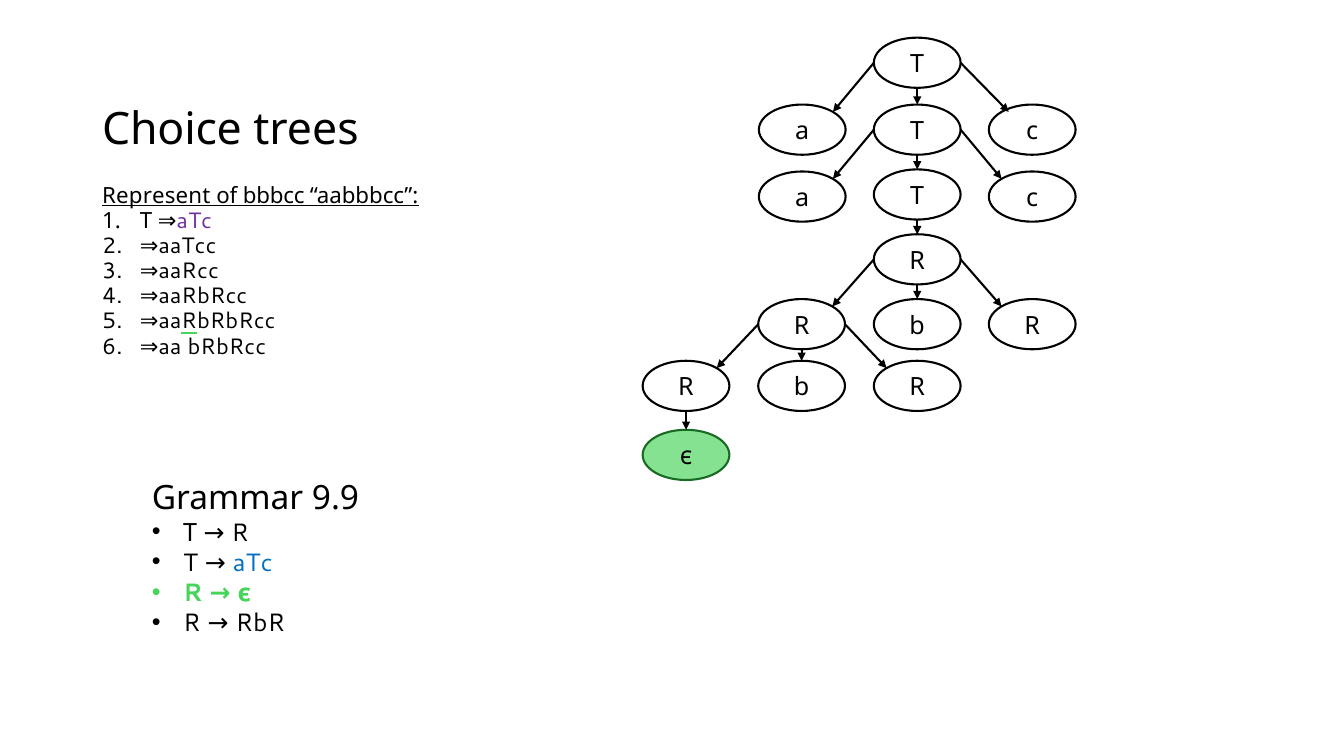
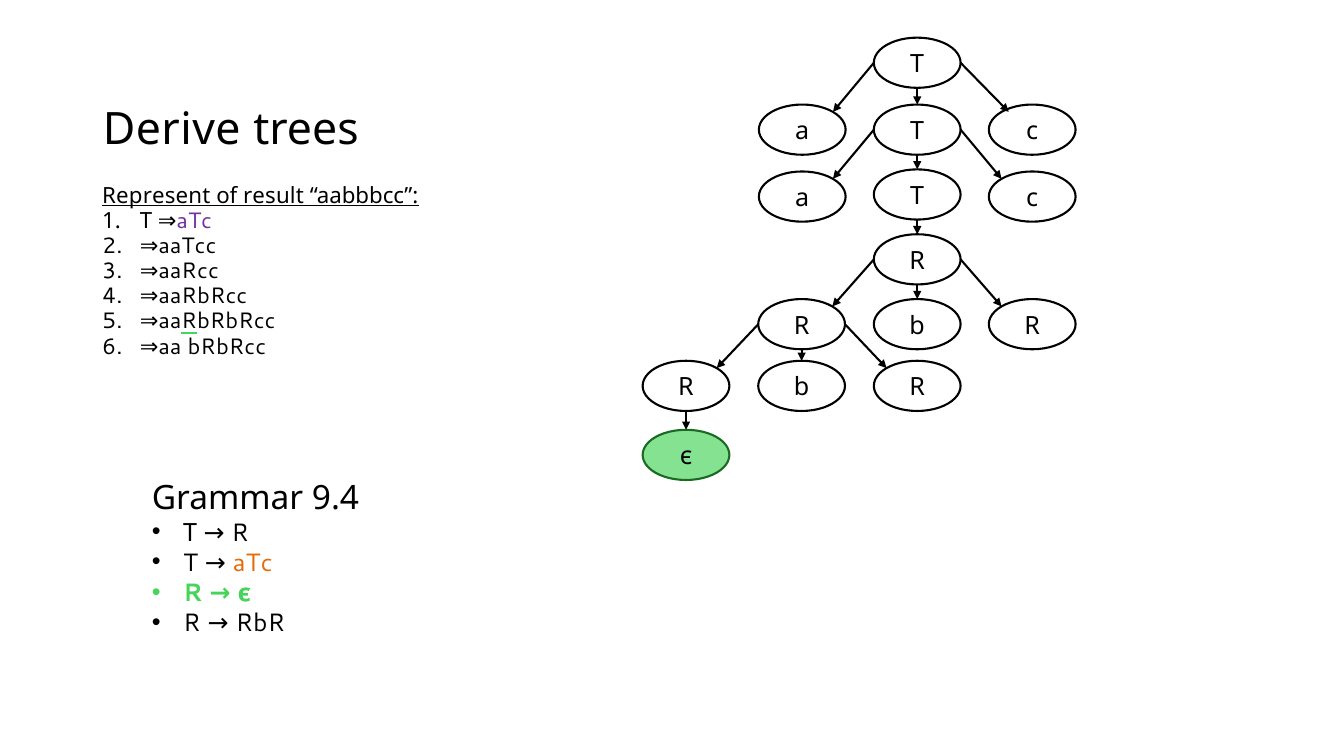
Choice: Choice -> Derive (172, 129)
bbbcc: bbbcc -> result (273, 196)
9.9: 9.9 -> 9.4 (335, 498)
aTc colour: blue -> orange (253, 563)
